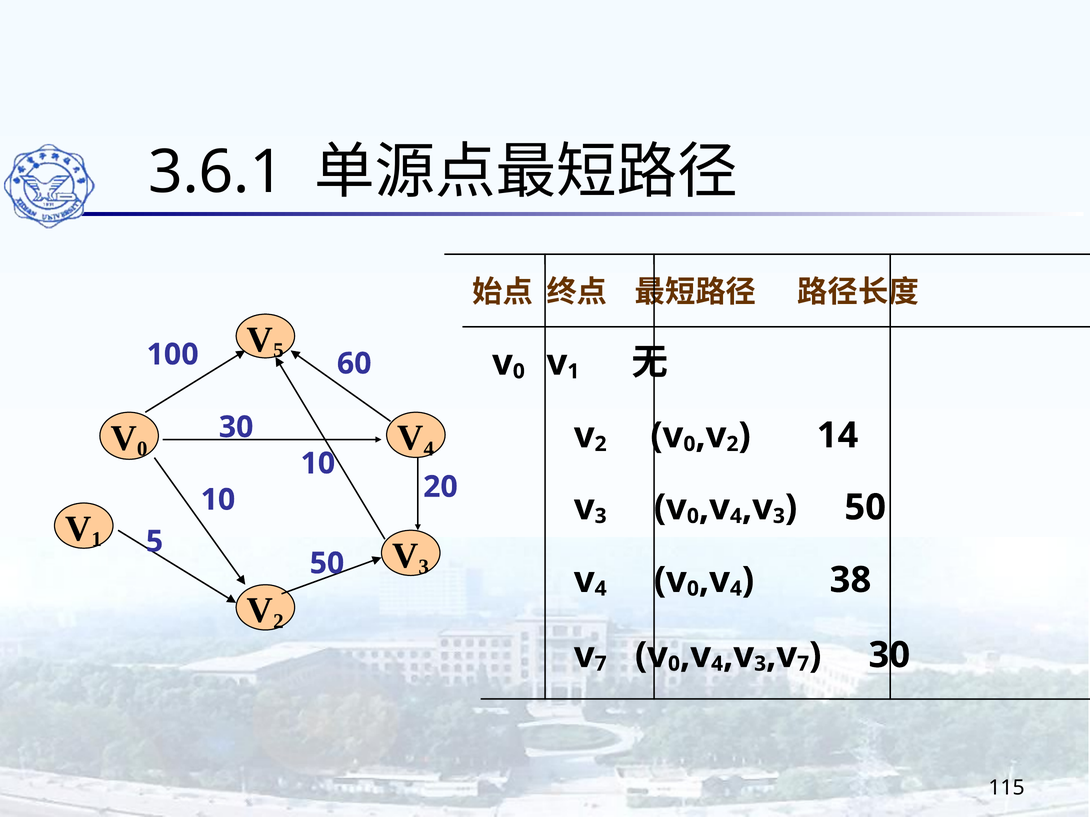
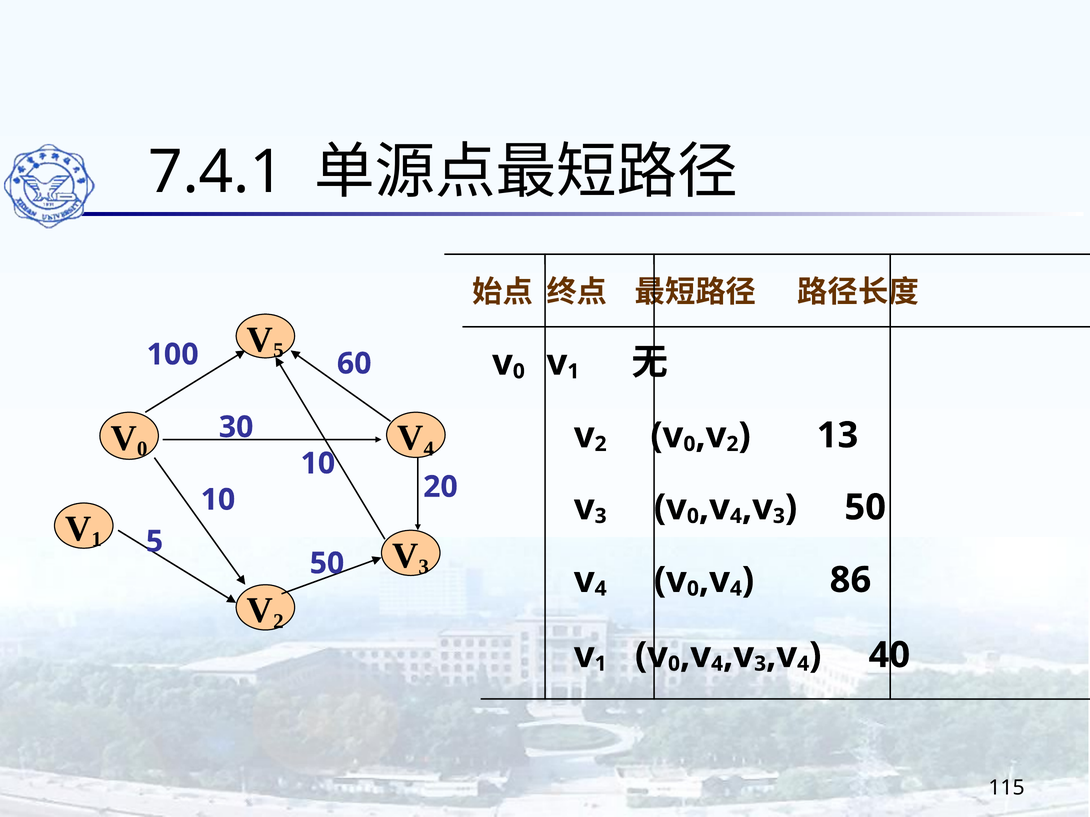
3.6.1: 3.6.1 -> 7.4.1 (216, 172)
14: 14 -> 13 (838, 436)
38: 38 -> 86 (850, 580)
7: 7 -> 1 (601, 664)
7: 7 -> 4 (803, 664)
30: 30 -> 40 (889, 655)
